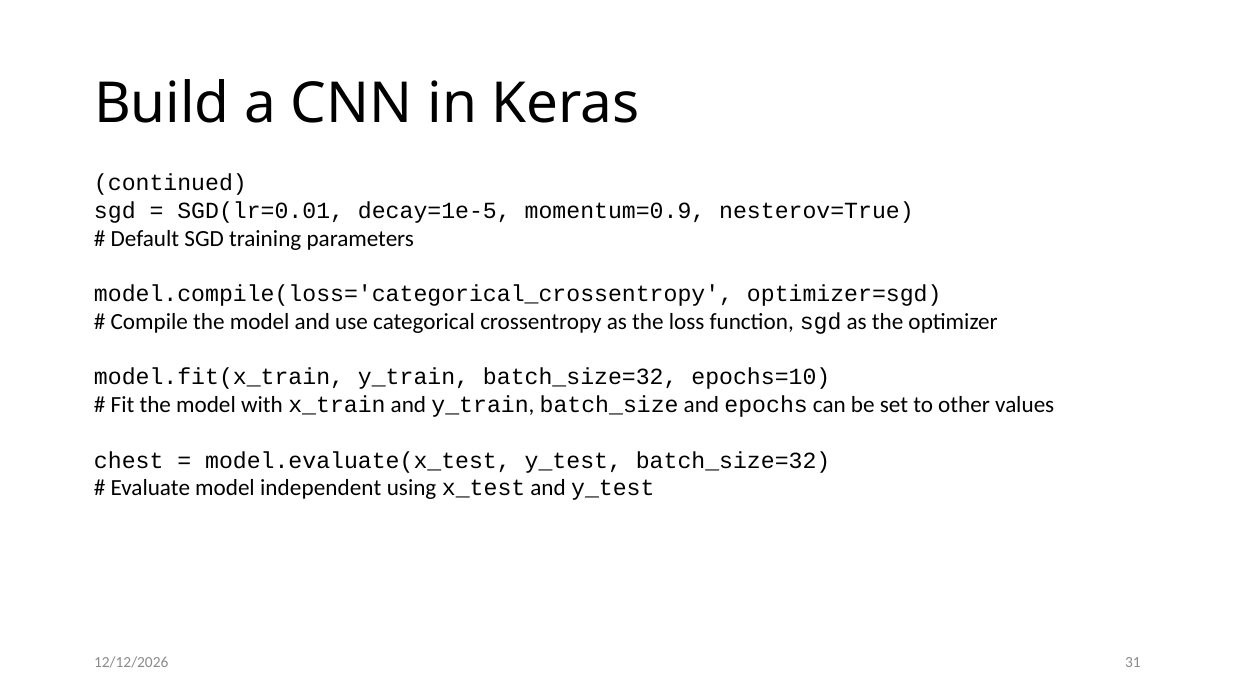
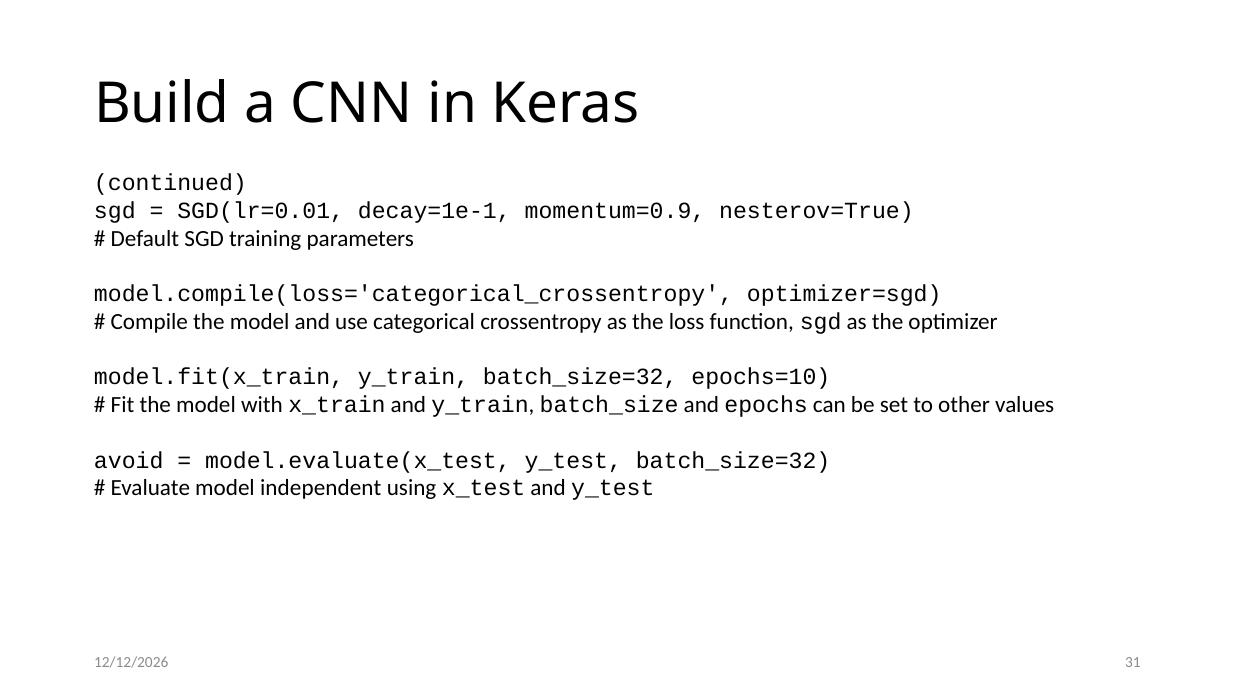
decay=1e-5: decay=1e-5 -> decay=1e-1 (434, 211)
chest: chest -> avoid (129, 461)
